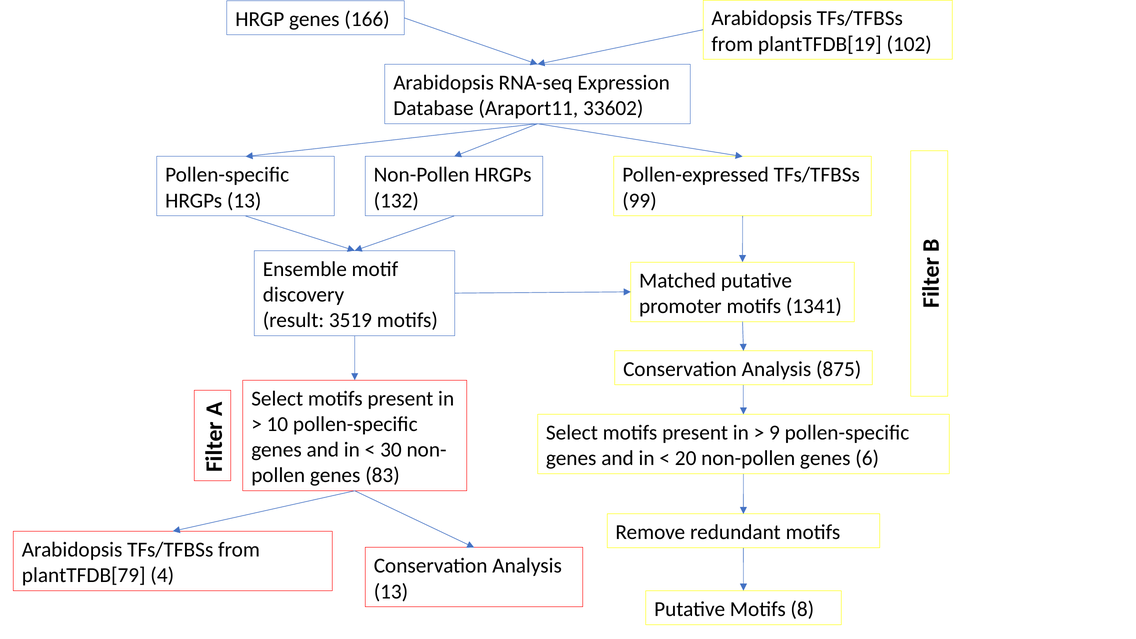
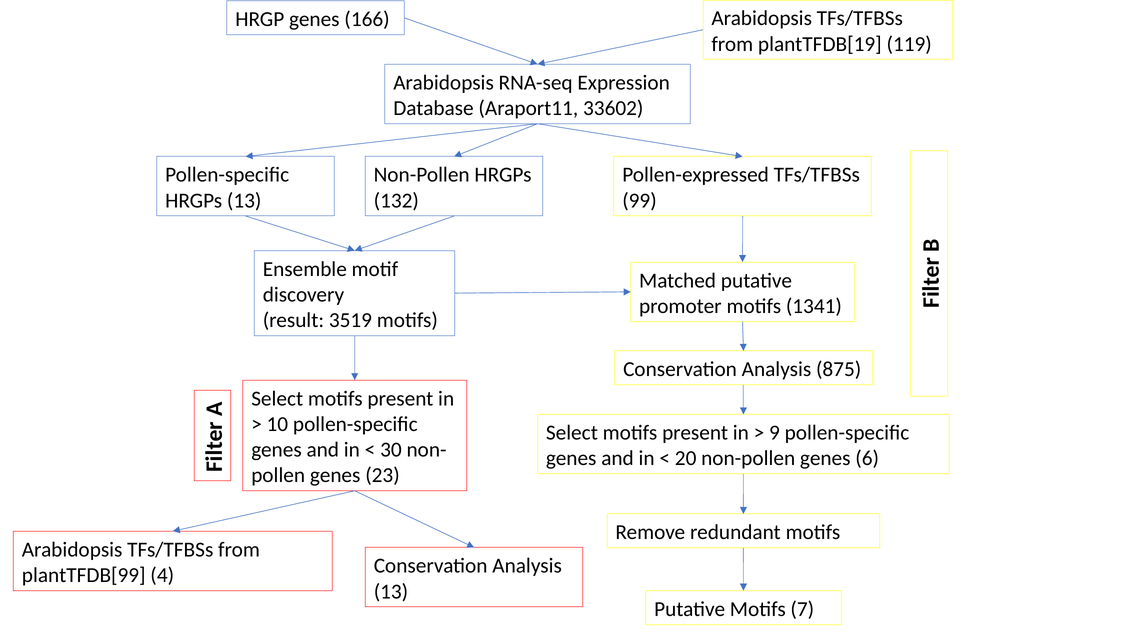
102: 102 -> 119 (909, 44)
83: 83 -> 23 (383, 475)
plantTFDB[79: plantTFDB[79 -> plantTFDB[99 (84, 575)
8: 8 -> 7 (802, 609)
